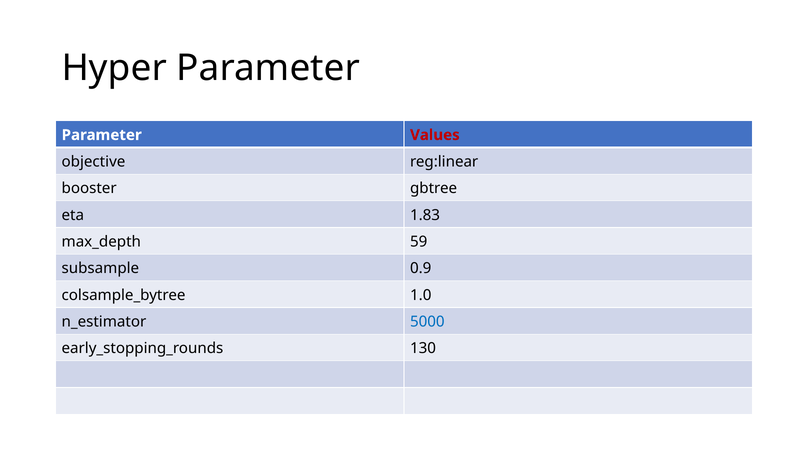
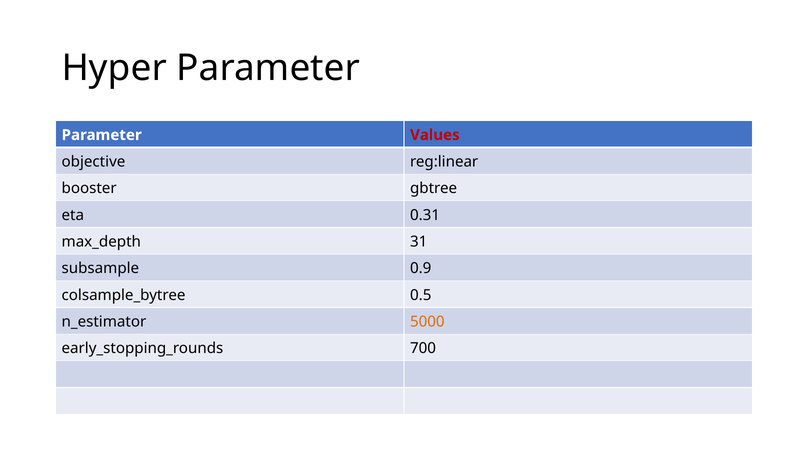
1.83: 1.83 -> 0.31 (425, 215)
59: 59 -> 31 (419, 242)
1.0: 1.0 -> 0.5 (421, 295)
5000 colour: blue -> orange (427, 322)
130: 130 -> 700 (423, 349)
